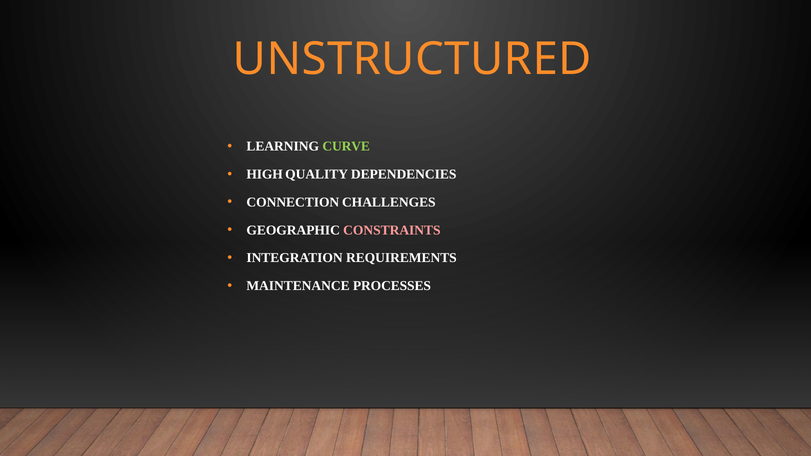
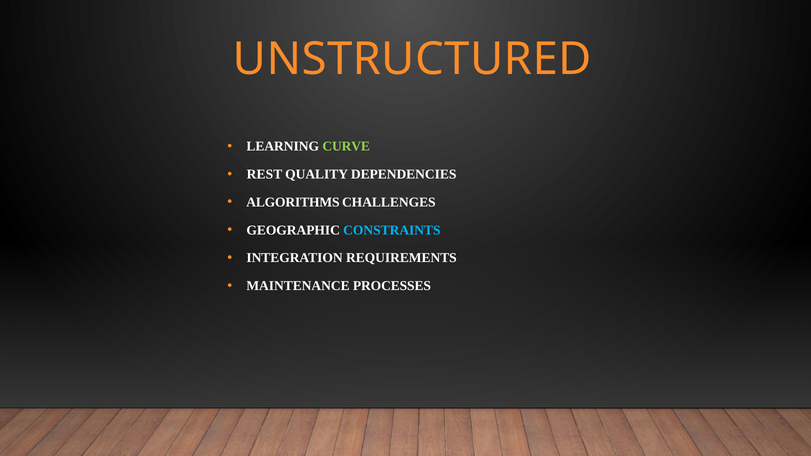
HIGH: HIGH -> REST (264, 174)
CONNECTION: CONNECTION -> ALGORITHMS (293, 202)
CONSTRAINTS colour: pink -> light blue (392, 230)
